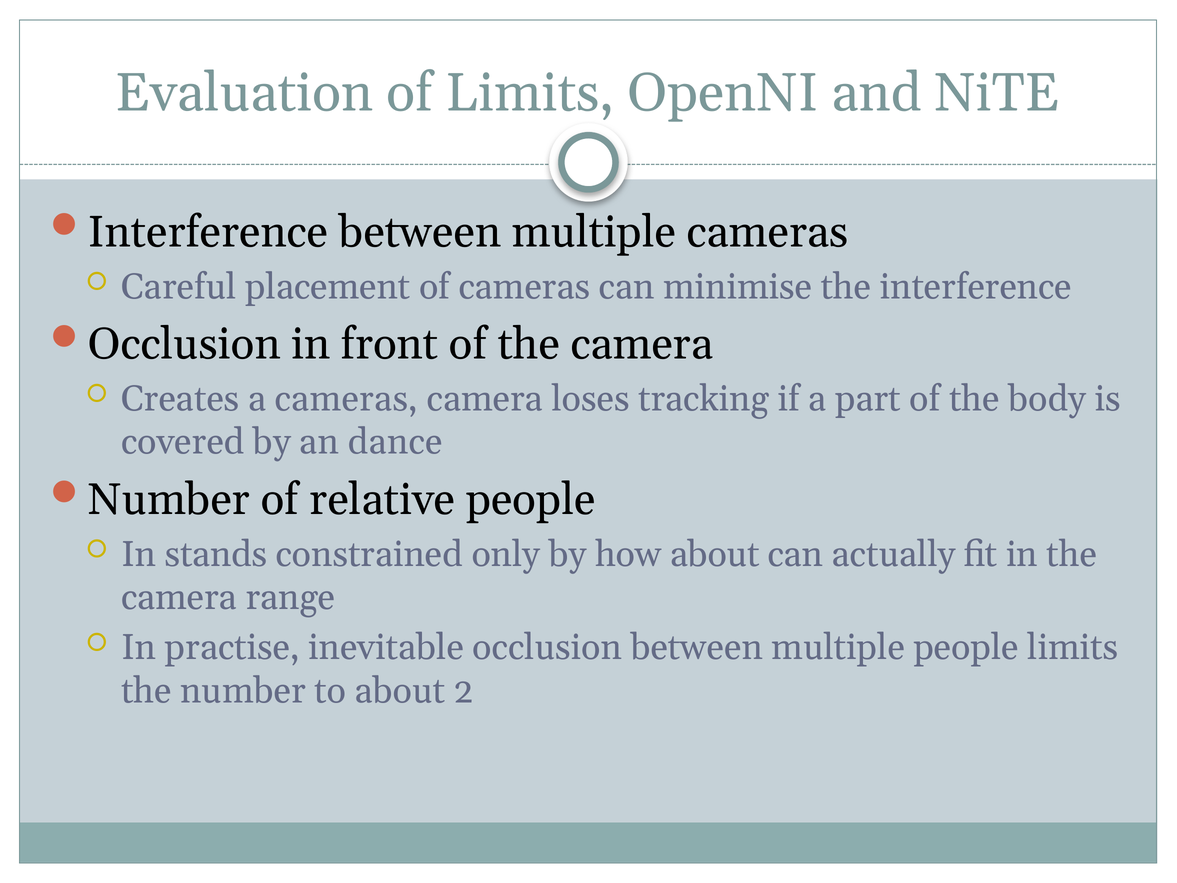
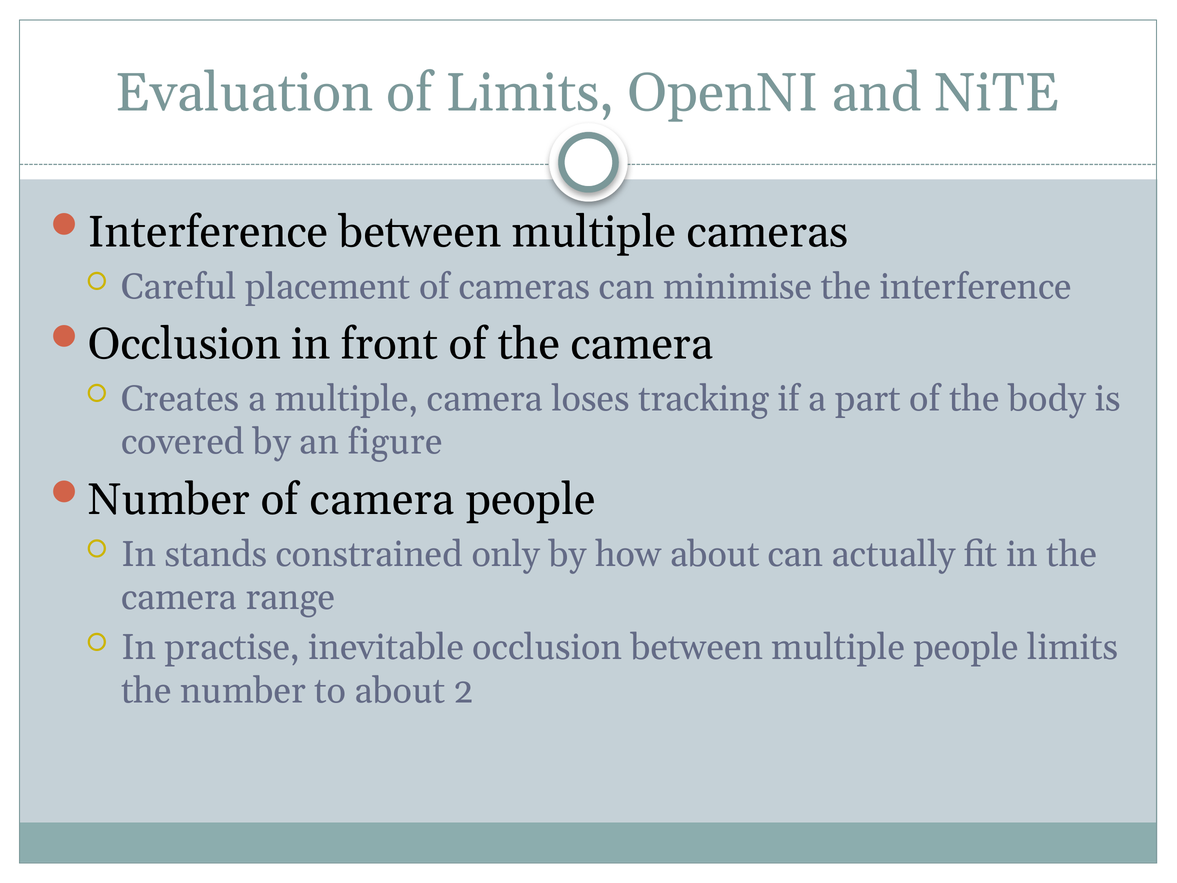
a cameras: cameras -> multiple (347, 399)
dance: dance -> figure (395, 442)
of relative: relative -> camera (382, 499)
